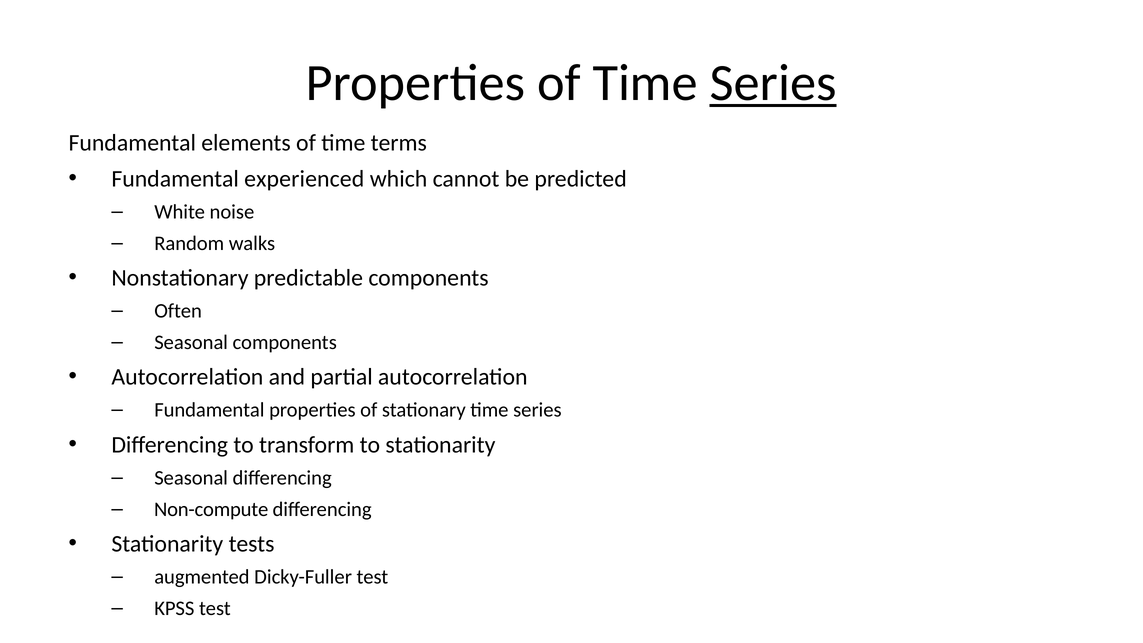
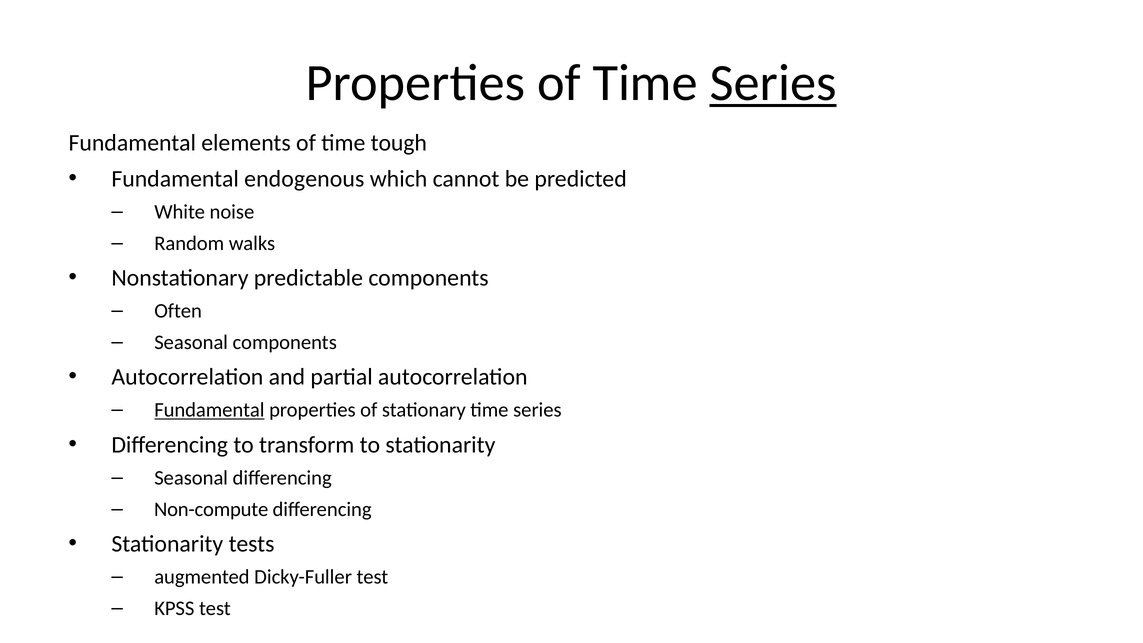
terms: terms -> tough (399, 143)
experienced: experienced -> endogenous (304, 179)
Fundamental underline: none -> present (209, 410)
